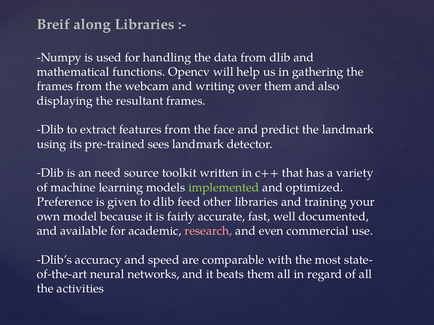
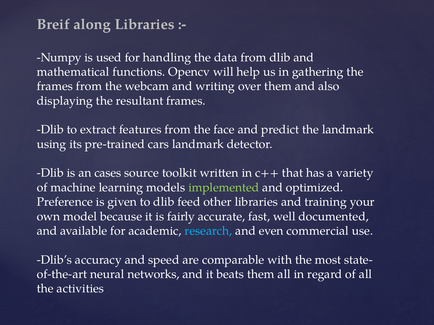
sees: sees -> cars (159, 144)
need: need -> cases (108, 173)
research colour: pink -> light blue (208, 231)
